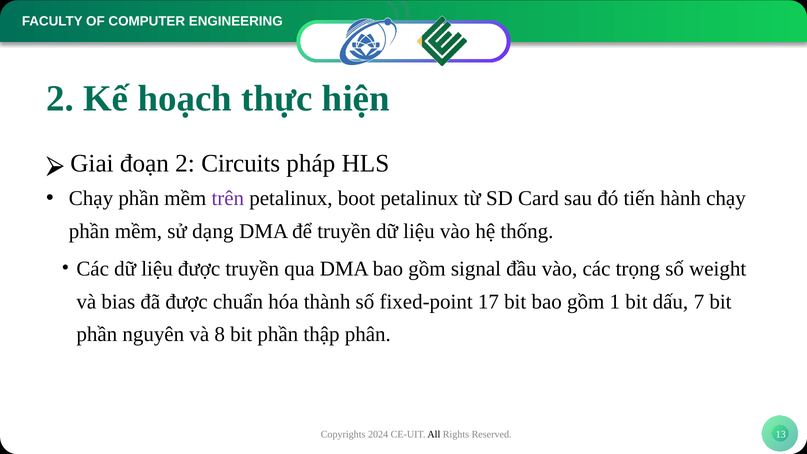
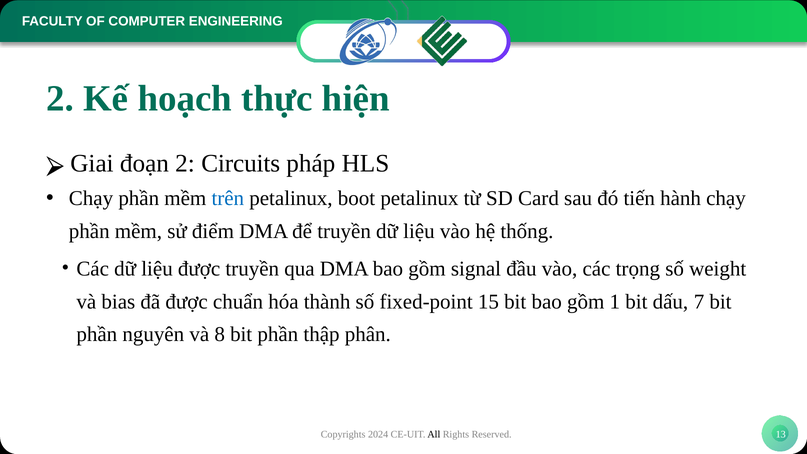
trên colour: purple -> blue (228, 198)
dạng: dạng -> điểm (213, 231)
17: 17 -> 15 (488, 302)
